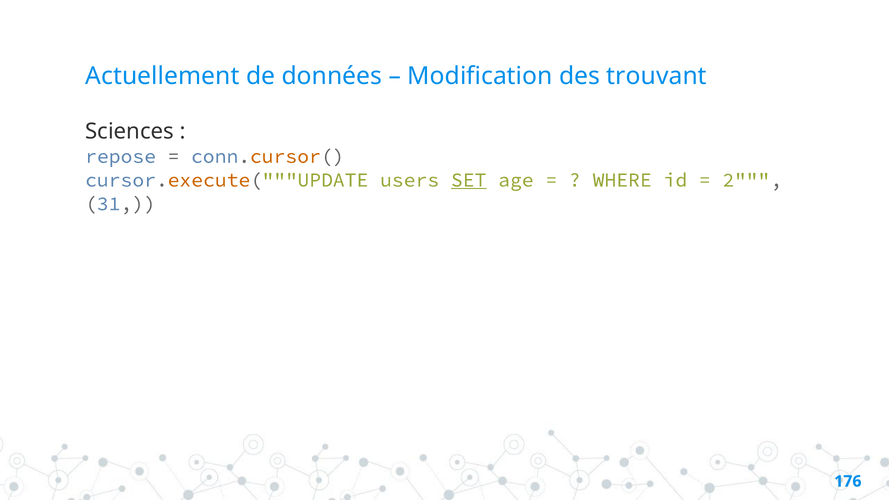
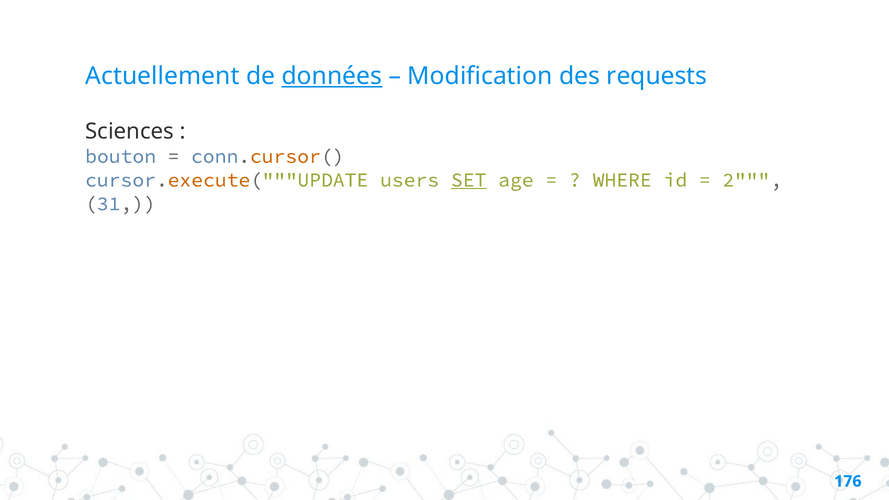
données underline: none -> present (332, 76)
trouvant: trouvant -> requests (657, 76)
repose: repose -> bouton (121, 156)
